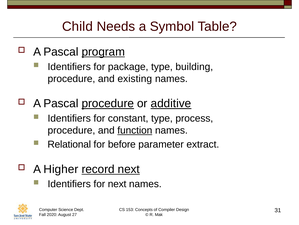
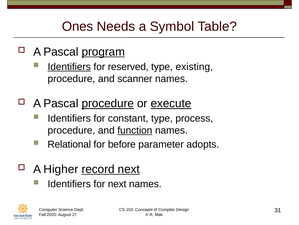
Child: Child -> Ones (78, 26)
Identifiers underline: none -> present (69, 66)
package: package -> reserved (128, 66)
building: building -> existing (194, 66)
existing: existing -> scanner (135, 78)
additive: additive -> execute (171, 103)
extract: extract -> adopts (203, 144)
